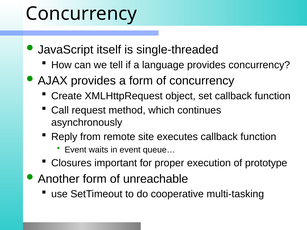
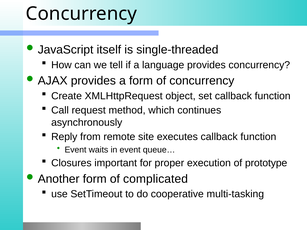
unreachable: unreachable -> complicated (156, 179)
